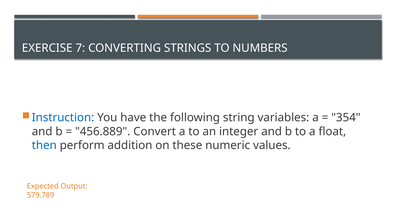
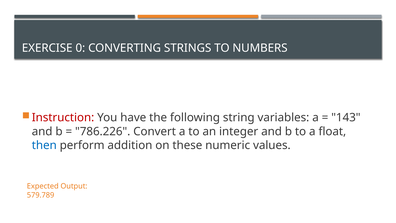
7: 7 -> 0 (80, 48)
Instruction colour: blue -> red (63, 118)
354: 354 -> 143 (346, 118)
456.889: 456.889 -> 786.226 (103, 131)
